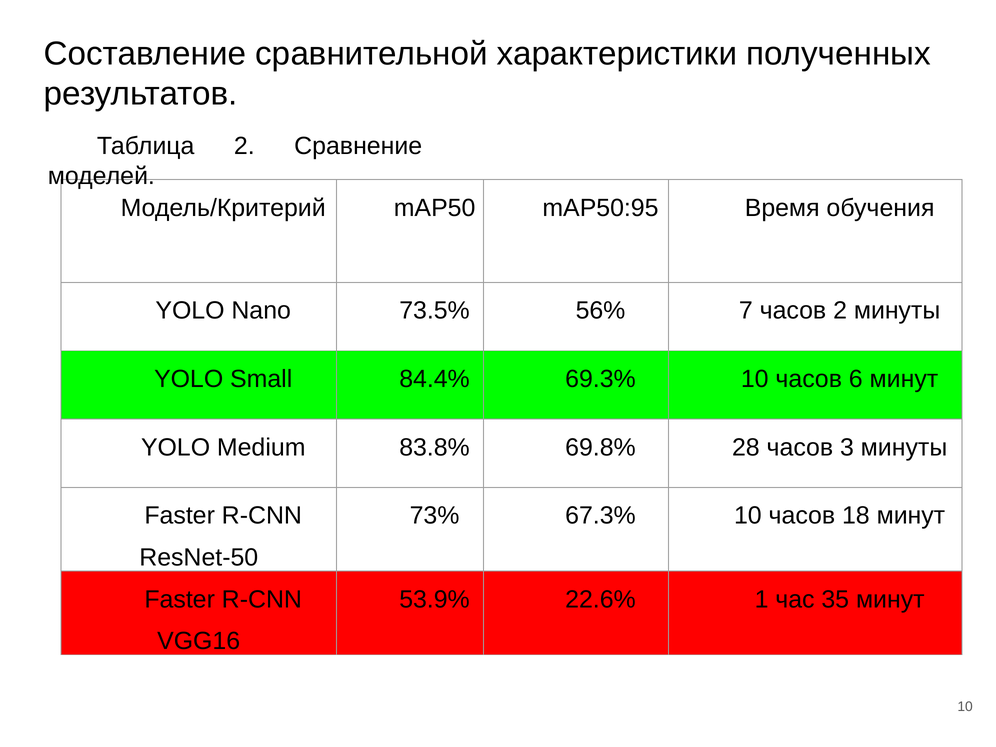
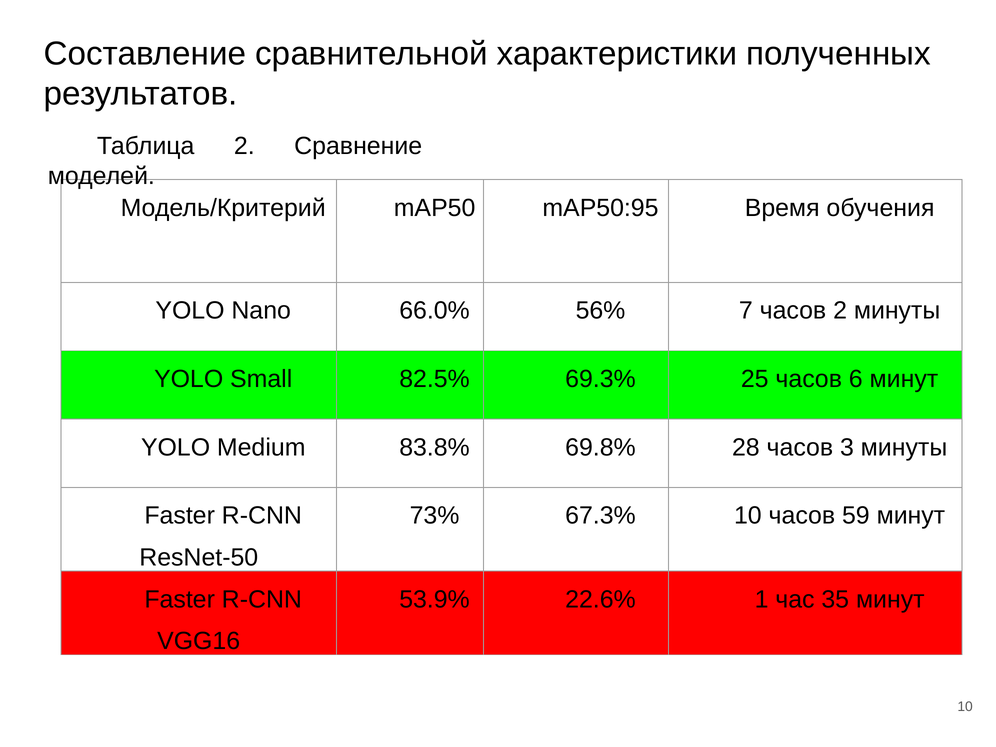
73.5%: 73.5% -> 66.0% (435, 311)
84.4%: 84.4% -> 82.5% (435, 379)
69.3% 10: 10 -> 25 (755, 379)
18: 18 -> 59 (856, 516)
